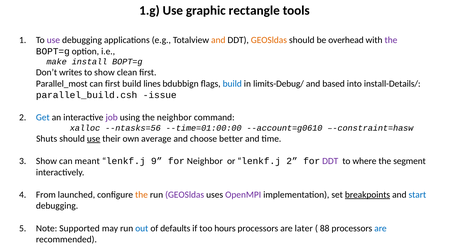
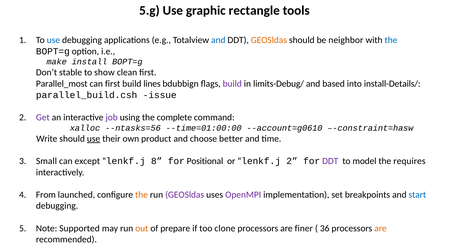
1.g: 1.g -> 5.g (149, 10)
use colour: purple -> blue (53, 40)
and colour: orange -> blue (218, 40)
overhead: overhead -> neighbor (346, 40)
the colour: purple -> blue (391, 40)
writes: writes -> stable (71, 73)
build colour: blue -> purple (232, 84)
Get colour: blue -> purple (43, 118)
the neighbor: neighbor -> complete (174, 118)
Shuts: Shuts -> Write (47, 139)
average: average -> product (156, 139)
Show: Show -> Small (46, 161)
meant: meant -> except (87, 161)
9: 9 -> 8 (157, 161)
for Neighbor: Neighbor -> Positional (205, 161)
where: where -> model (364, 161)
segment: segment -> requires (409, 161)
breakpoints underline: present -> none (368, 195)
out colour: blue -> orange (142, 229)
defaults: defaults -> prepare (175, 229)
hours: hours -> clone (225, 229)
later: later -> finer (304, 229)
88: 88 -> 36 (325, 229)
are colour: blue -> orange (380, 229)
